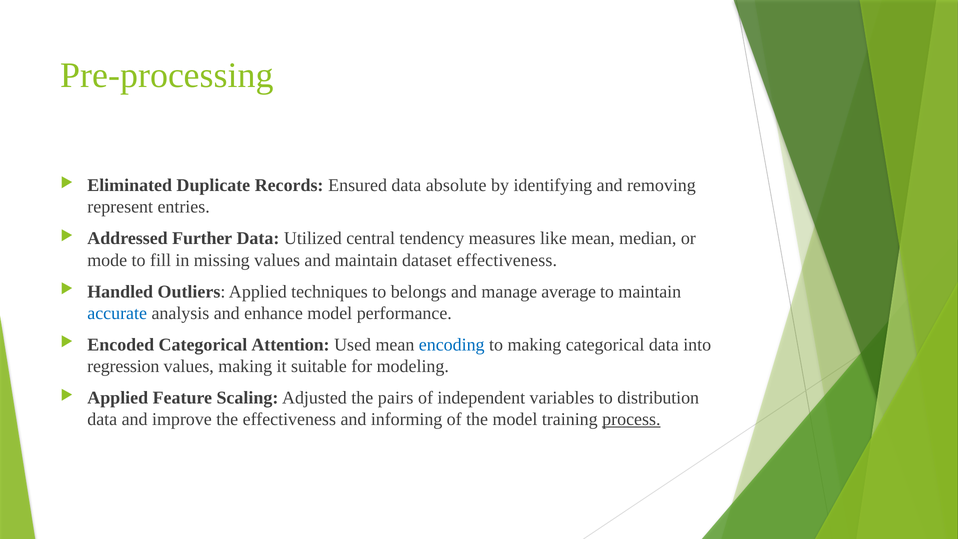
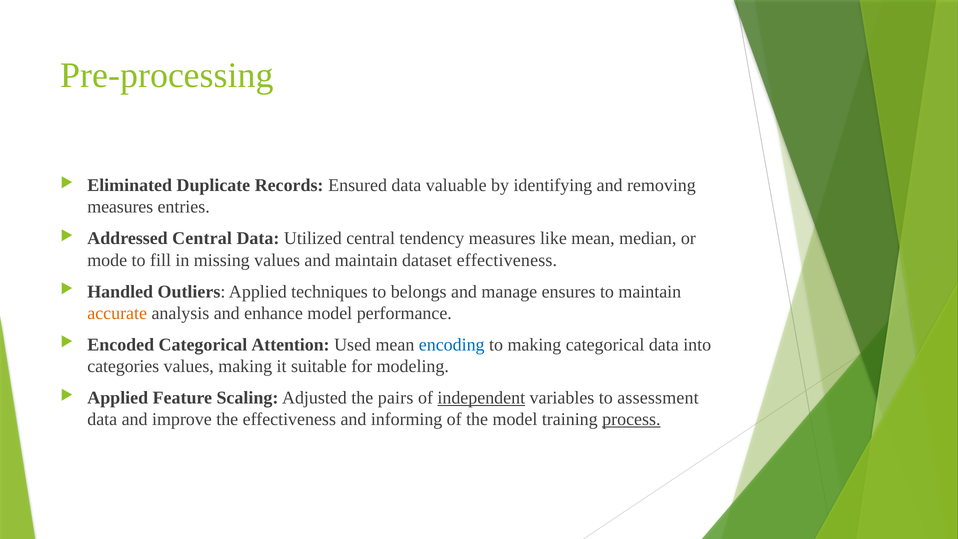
absolute: absolute -> valuable (456, 185)
represent: represent -> measures (120, 207)
Addressed Further: Further -> Central (202, 239)
average: average -> ensures (569, 292)
accurate colour: blue -> orange (117, 313)
regression: regression -> categories (123, 366)
independent underline: none -> present (481, 398)
distribution: distribution -> assessment (658, 398)
